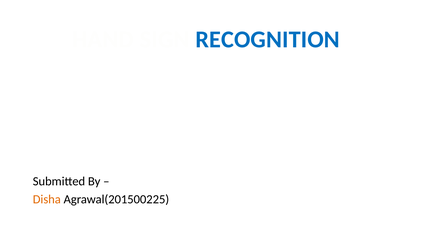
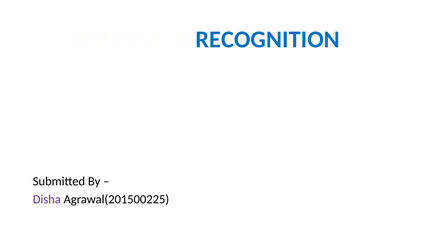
Disha colour: orange -> purple (47, 199)
